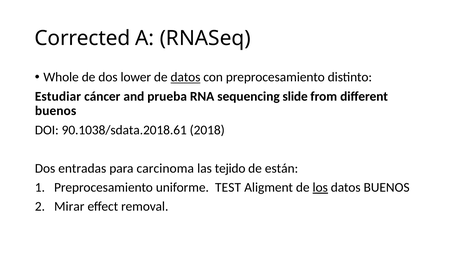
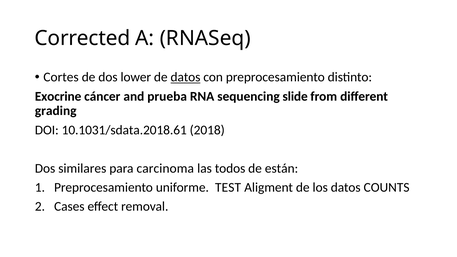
Whole: Whole -> Cortes (61, 77)
Estudiar: Estudiar -> Exocrine (58, 96)
buenos: buenos -> grading (56, 111)
90.1038/sdata.2018.61: 90.1038/sdata.2018.61 -> 10.1031/sdata.2018.61 (124, 130)
entradas: entradas -> similares (82, 168)
tejido: tejido -> todos (230, 168)
los underline: present -> none (320, 187)
datos BUENOS: BUENOS -> COUNTS (387, 187)
Mirar: Mirar -> Cases (69, 207)
